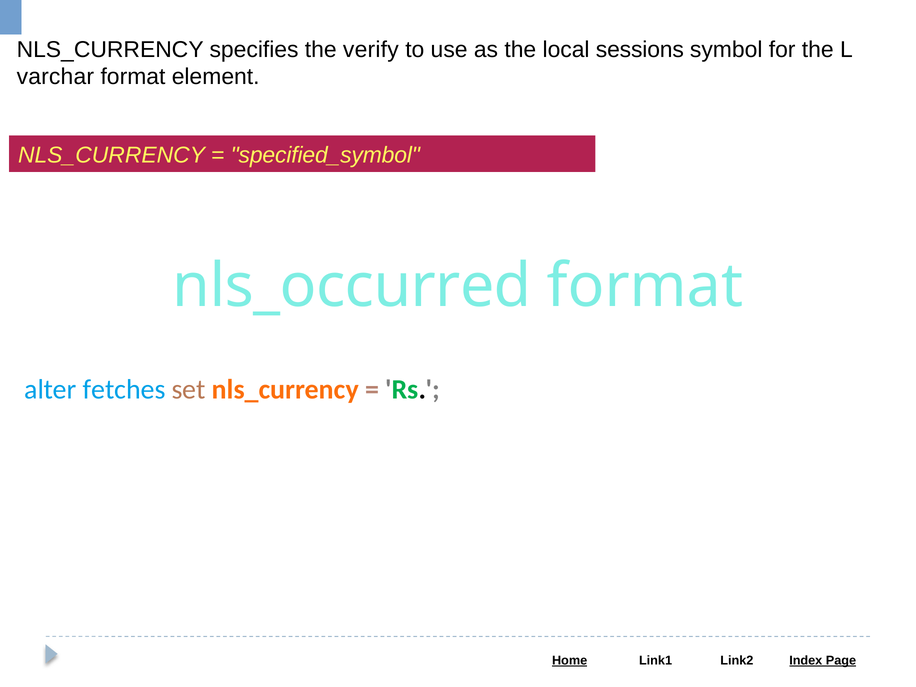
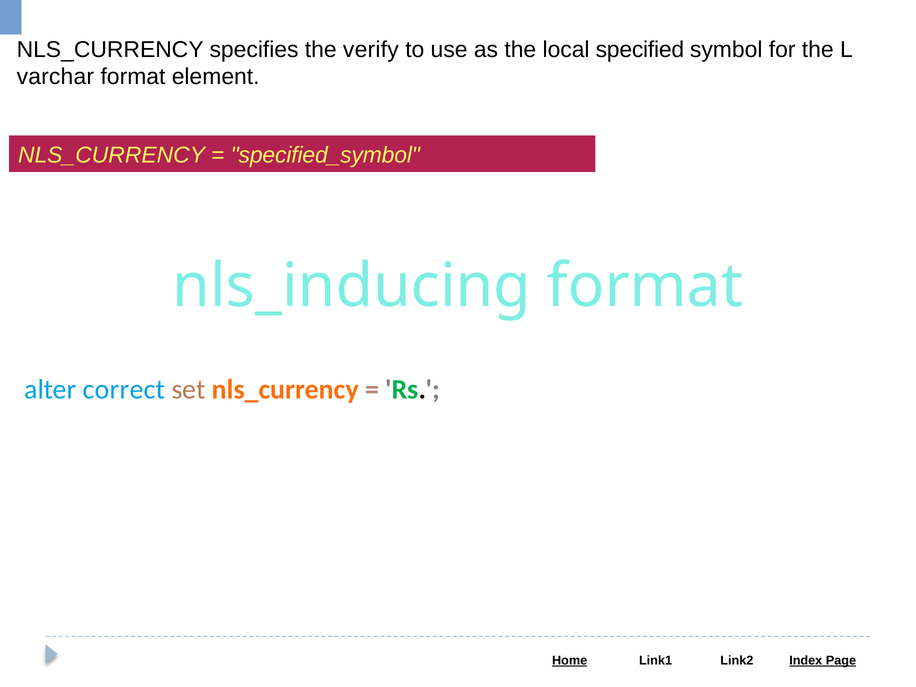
sessions: sessions -> specified (640, 49)
nls_occurred: nls_occurred -> nls_inducing (352, 286)
fetches: fetches -> correct (124, 390)
